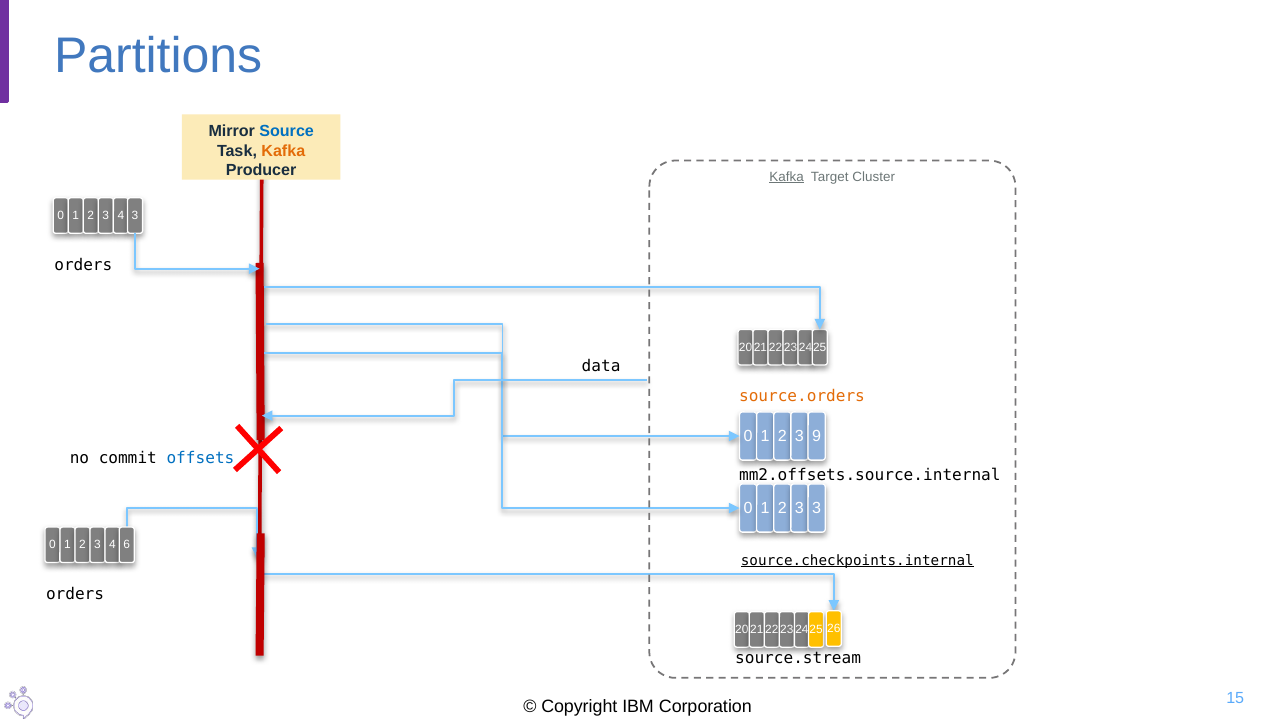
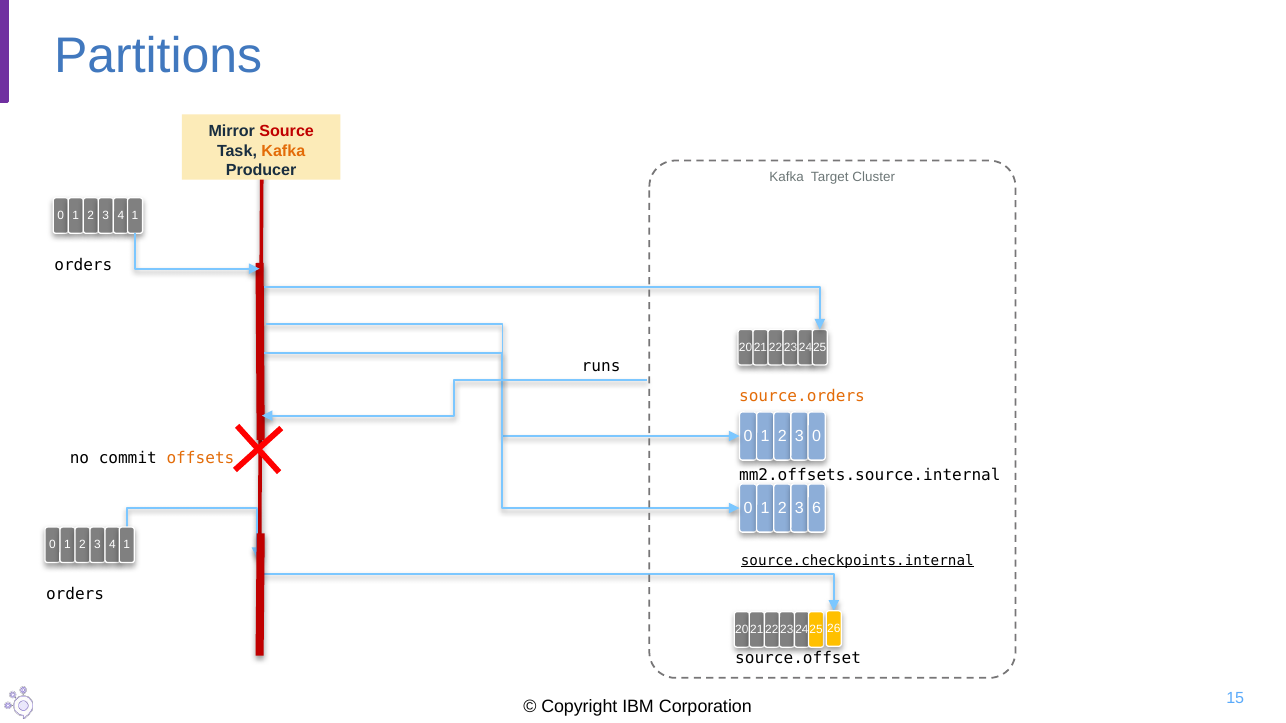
Source colour: blue -> red (287, 131)
Kafka underline: present -> none (787, 177)
3: 3 -> 1 (135, 216)
data: data -> runs (601, 367)
9: 9 -> 0 (817, 436)
offsets colour: blue -> orange (200, 458)
3: 3 -> 6 (817, 508)
6: 6 -> 1 (127, 545)
source.stream: source.stream -> source.offset (798, 658)
